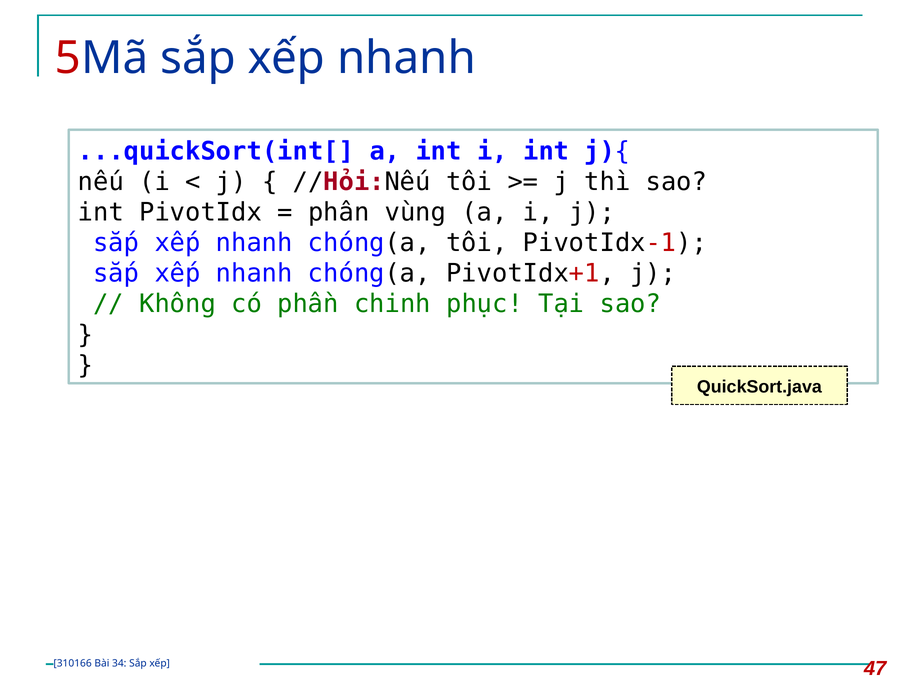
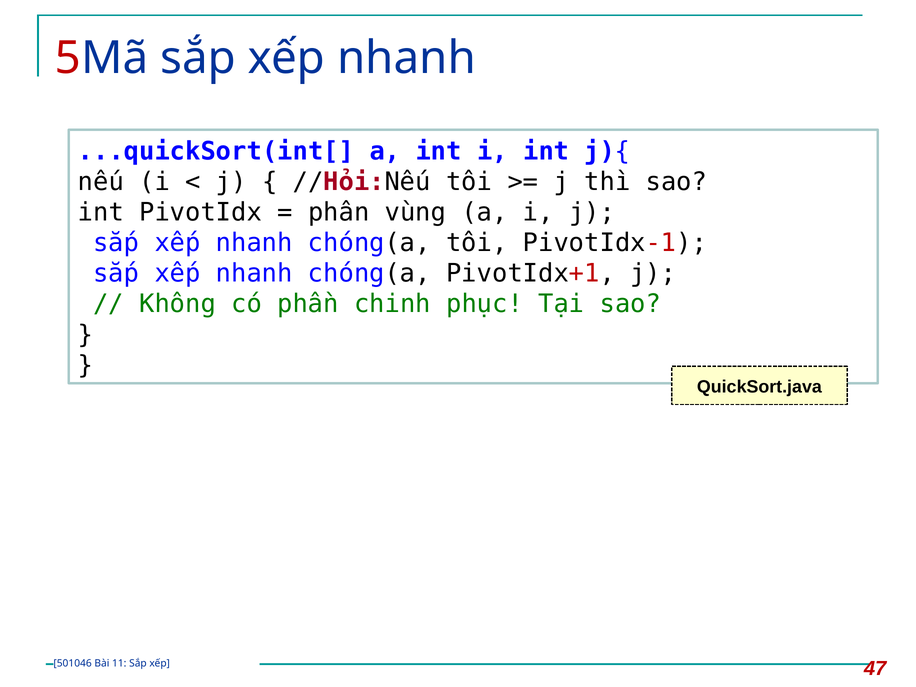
310166: 310166 -> 501046 (73, 663)
34: 34 -> 11 (119, 663)
